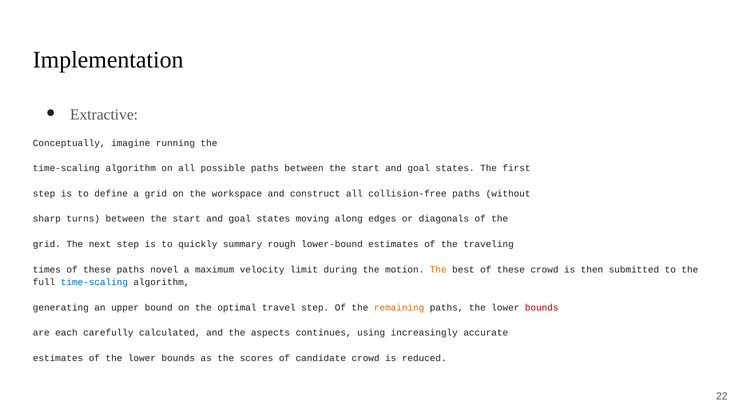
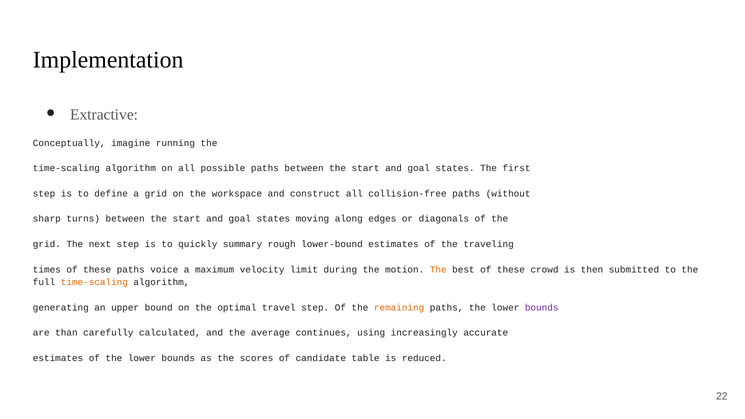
novel: novel -> voice (164, 269)
time-scaling colour: blue -> orange (94, 282)
bounds colour: red -> purple (542, 308)
each: each -> than (66, 333)
aspects: aspects -> average (271, 333)
candidate crowd: crowd -> table (366, 358)
